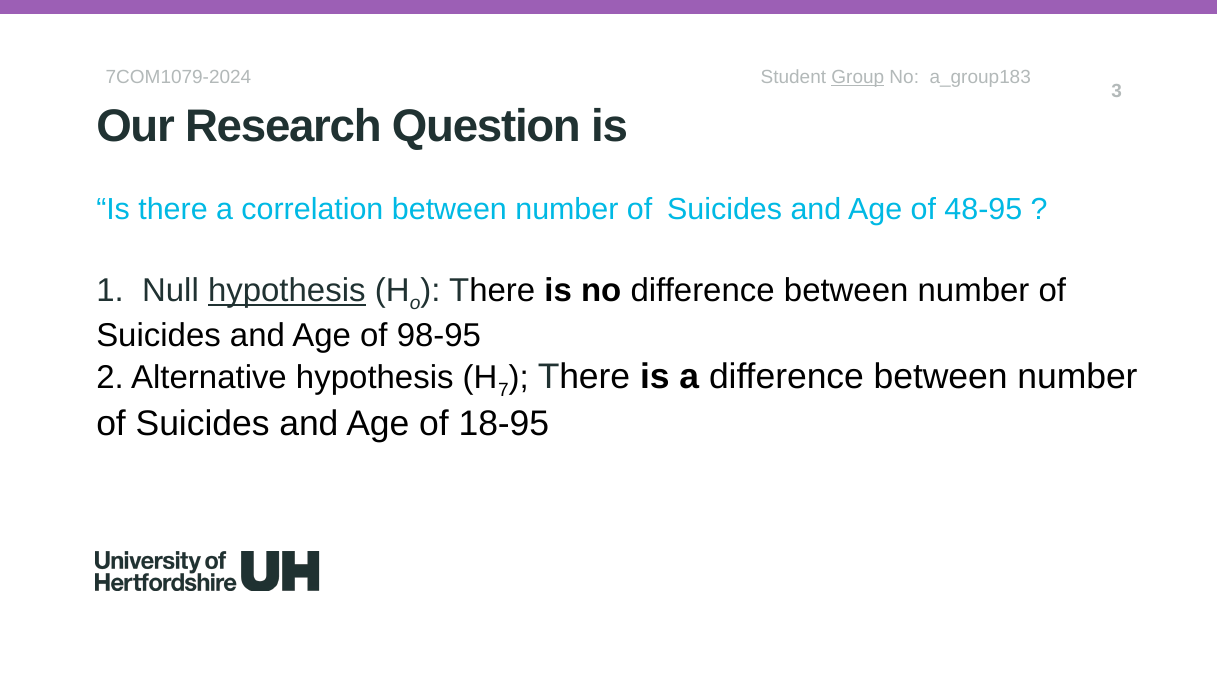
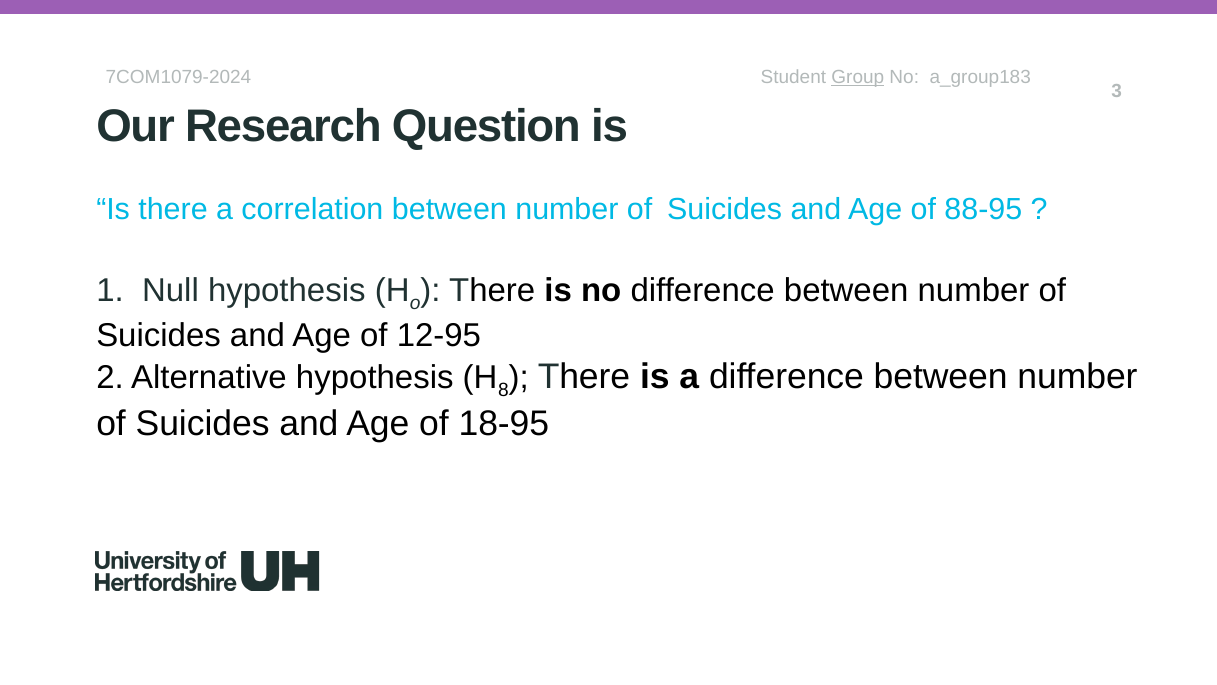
48-95: 48-95 -> 88-95 (983, 209)
hypothesis underline: present -> none (287, 290)
98-95: 98-95 -> 12-95 (439, 335)
7: 7 -> 8 (503, 390)
